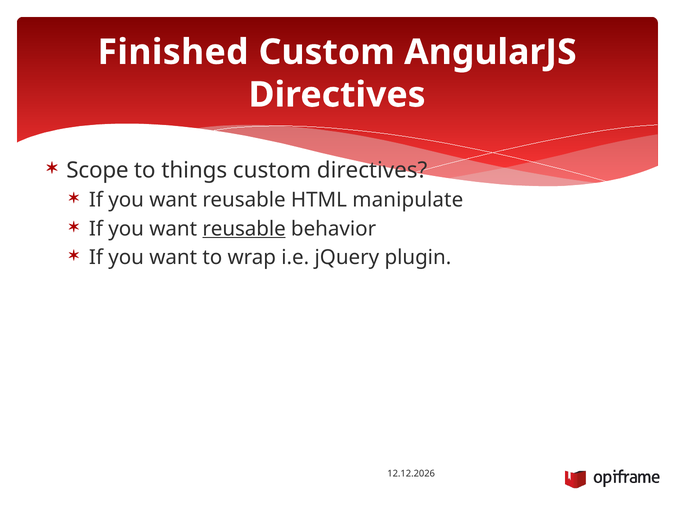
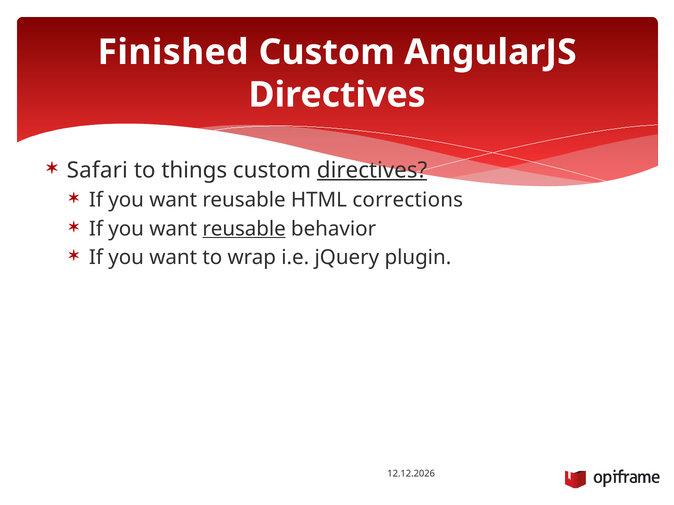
Scope: Scope -> Safari (97, 170)
directives underline: none -> present (372, 170)
manipulate: manipulate -> corrections (408, 200)
